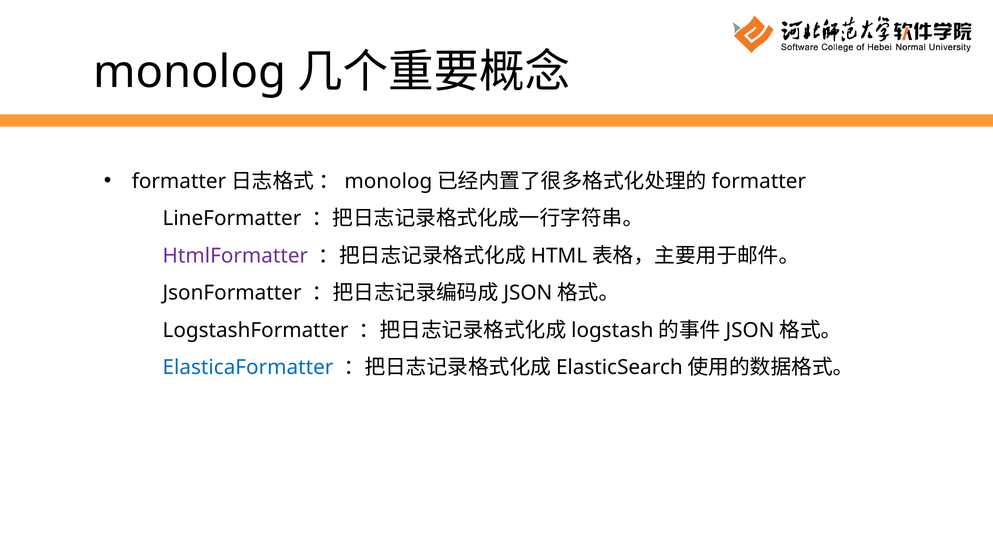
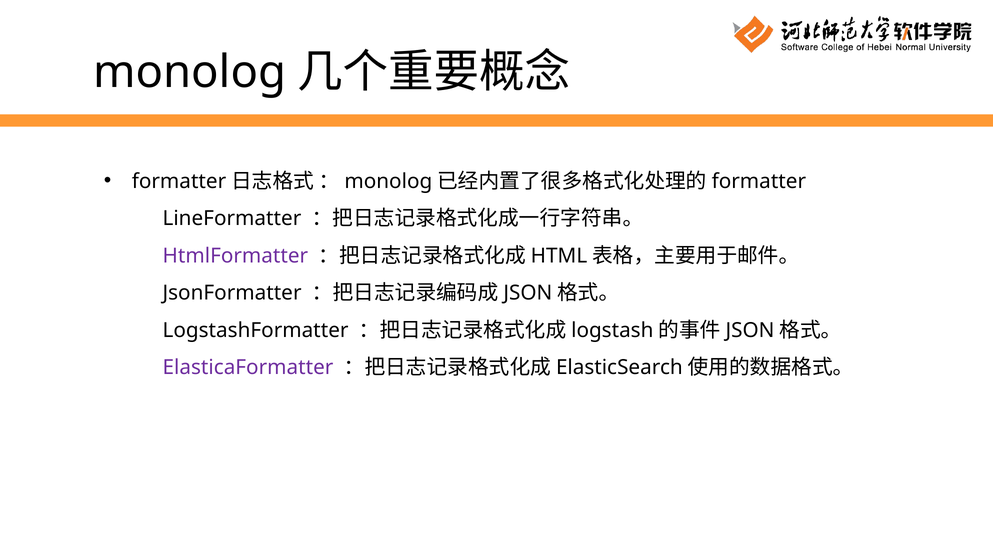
ElasticaFormatter colour: blue -> purple (248, 367)
